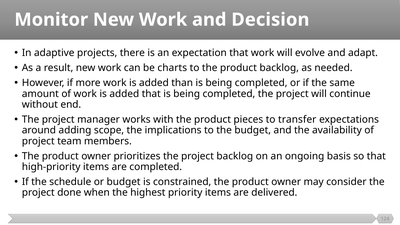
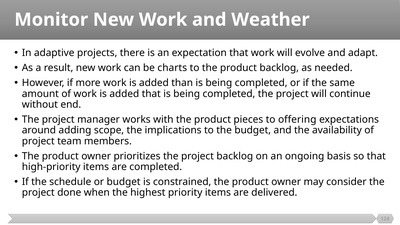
Decision: Decision -> Weather (270, 20)
transfer: transfer -> offering (297, 119)
